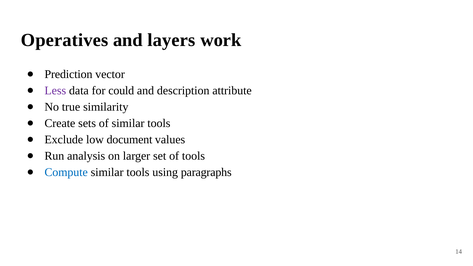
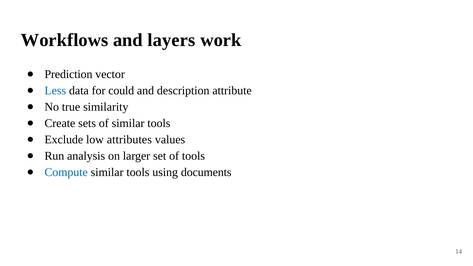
Operatives: Operatives -> Workflows (65, 40)
Less colour: purple -> blue (55, 91)
document: document -> attributes (129, 140)
paragraphs: paragraphs -> documents (206, 172)
